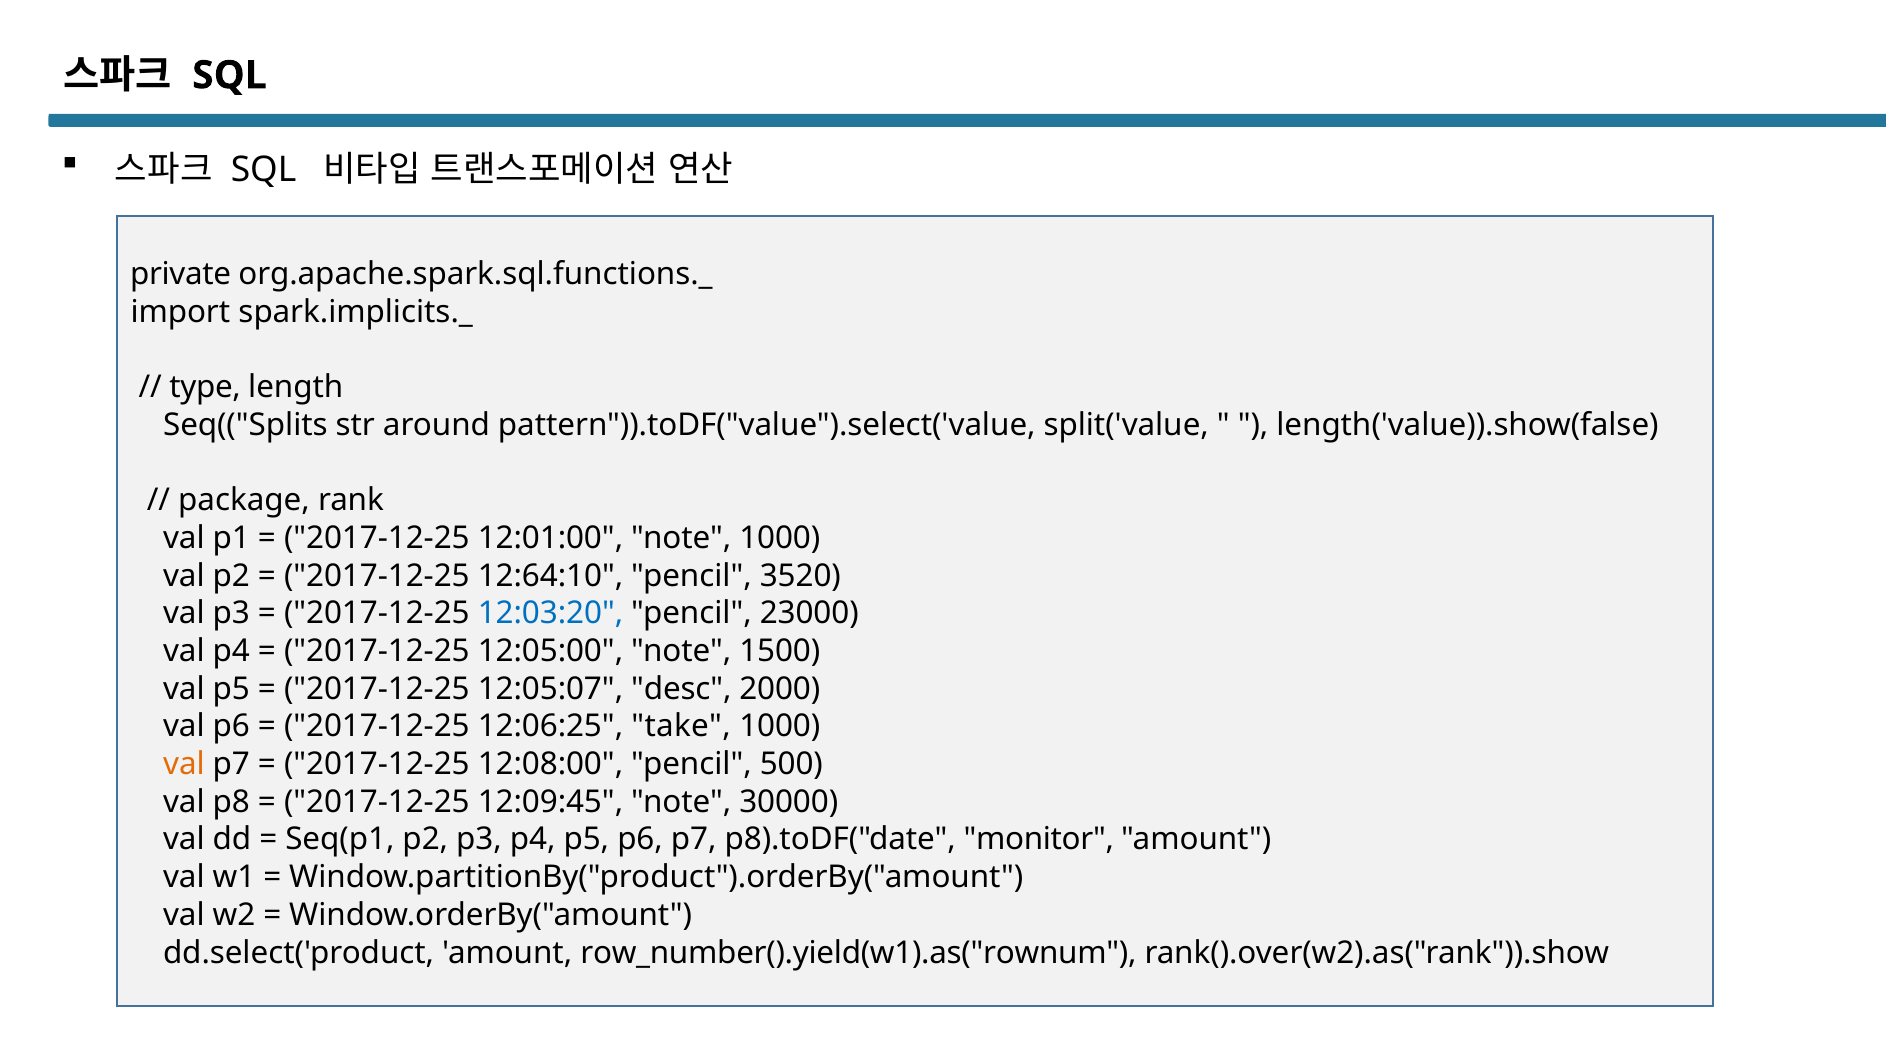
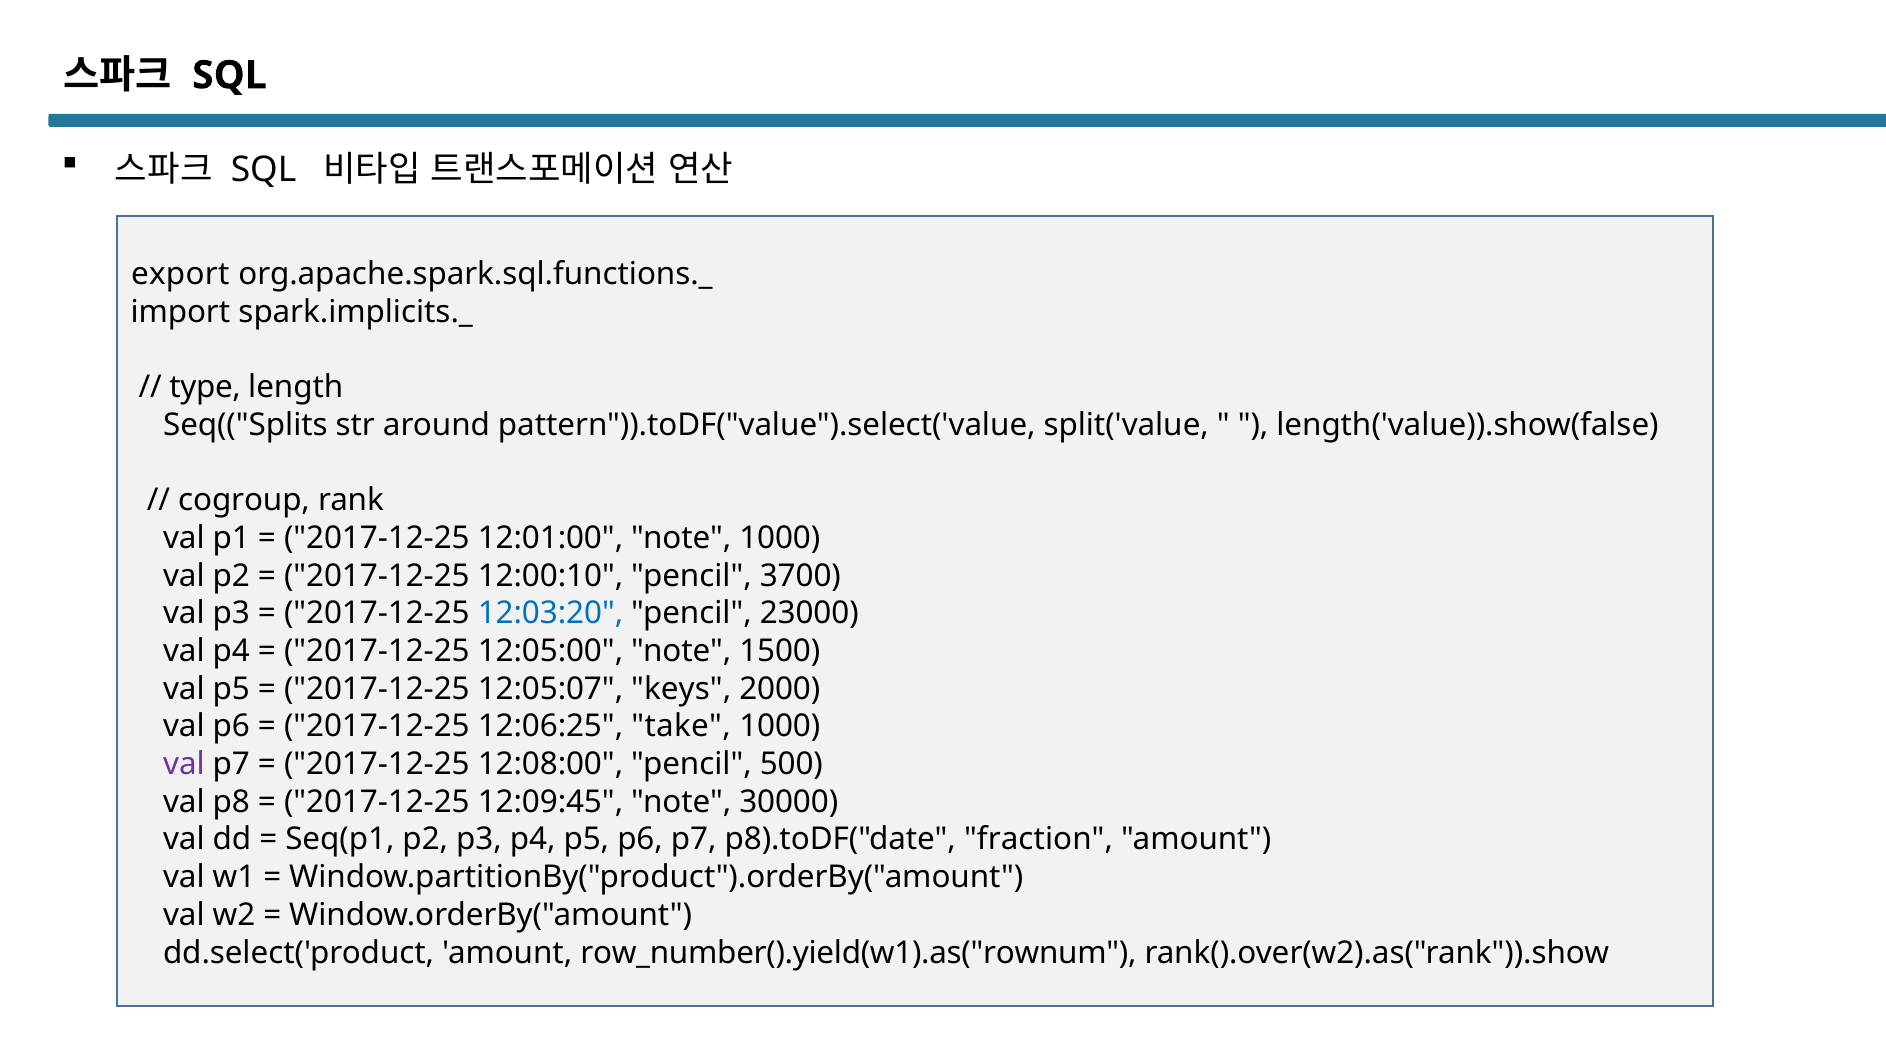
private: private -> export (180, 274)
package: package -> cogroup (244, 500)
12:64:10: 12:64:10 -> 12:00:10 (550, 576)
3520: 3520 -> 3700 (800, 576)
desc: desc -> keys (681, 689)
val colour: orange -> purple (184, 764)
monitor: monitor -> fraction (1039, 839)
